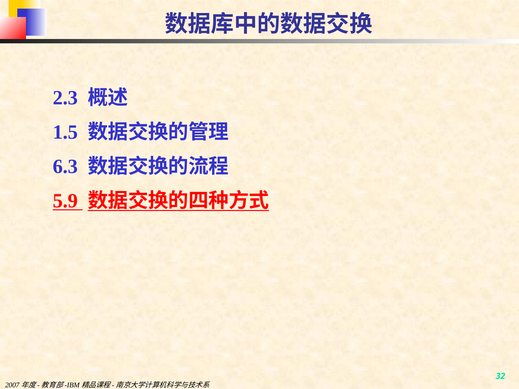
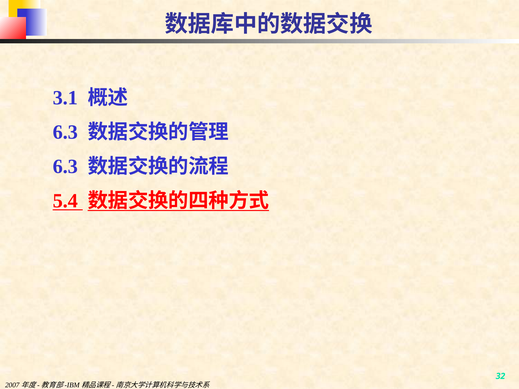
2.3: 2.3 -> 3.1 (65, 98)
1.5: 1.5 -> 6.3 (65, 132)
5.9: 5.9 -> 5.4 (65, 201)
